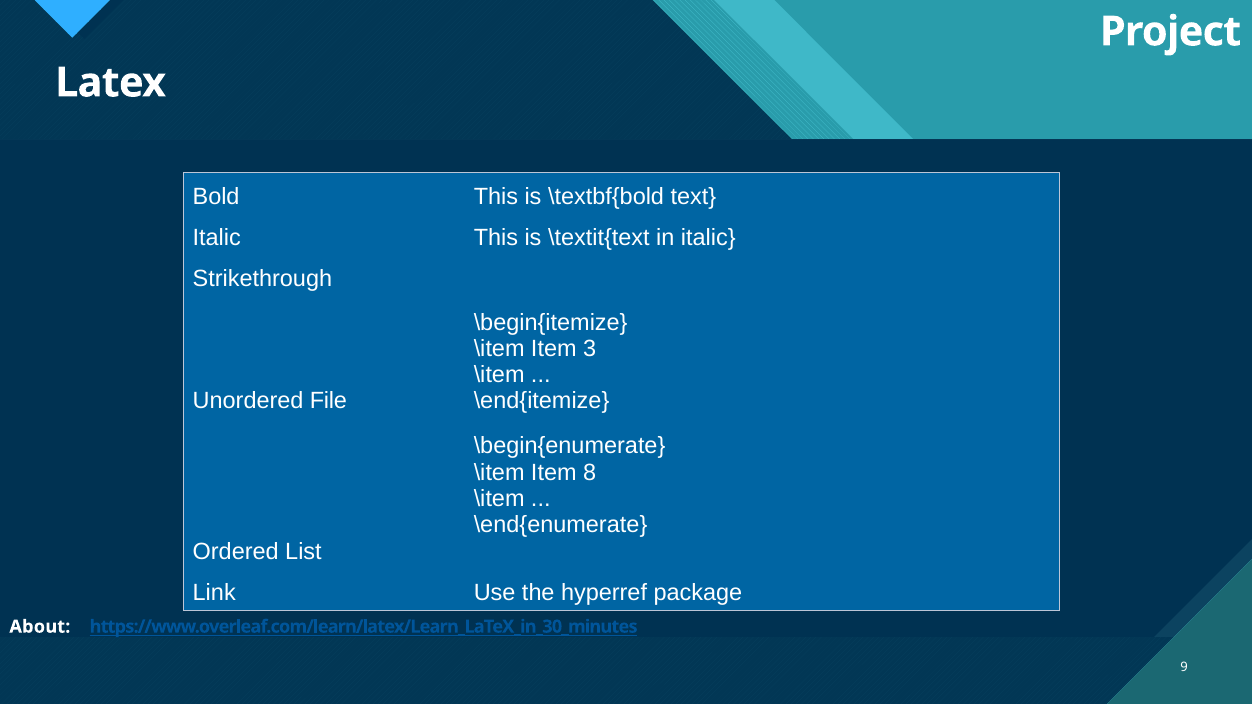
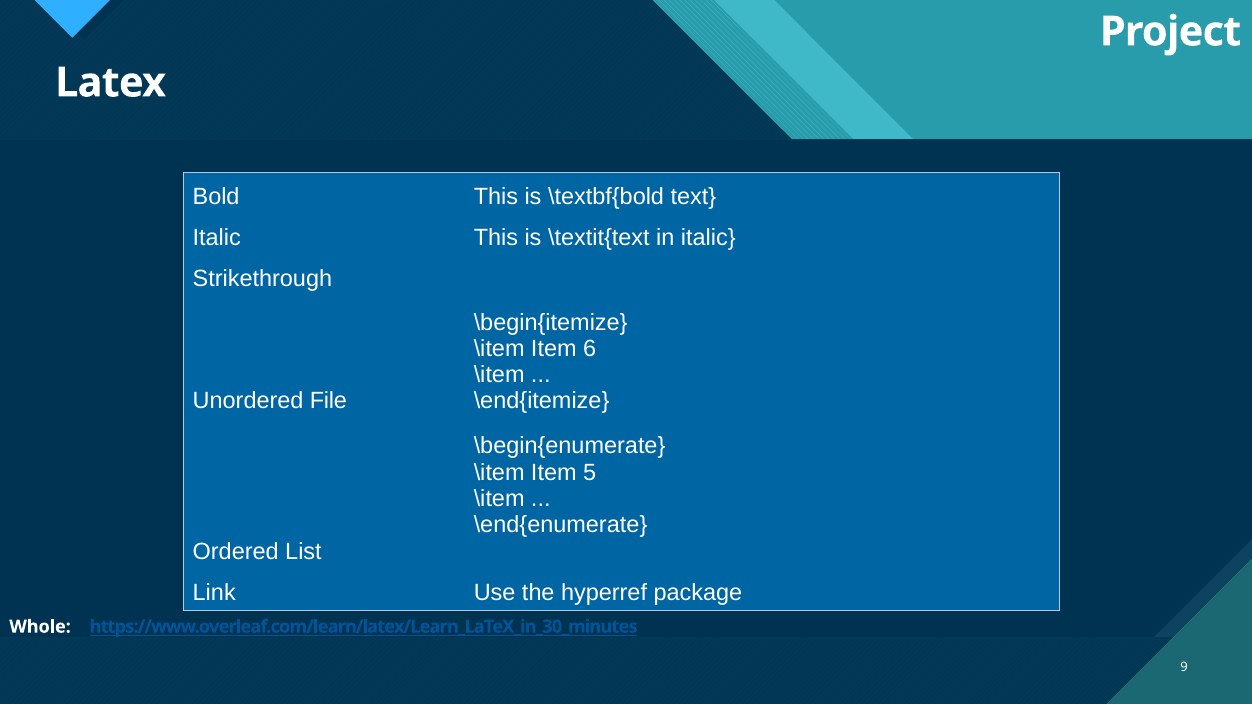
3: 3 -> 6 (590, 349)
8: 8 -> 5 (590, 473)
About: About -> Whole (40, 627)
